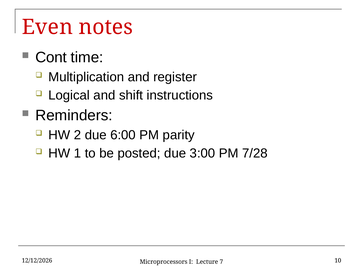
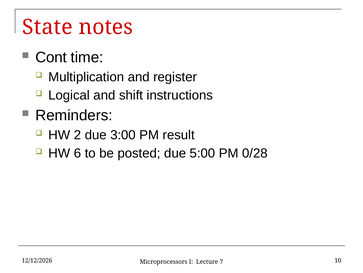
Even: Even -> State (47, 27)
6:00: 6:00 -> 3:00 (123, 135)
parity: parity -> result (179, 135)
1: 1 -> 6 (77, 153)
3:00: 3:00 -> 5:00 (202, 153)
7/28: 7/28 -> 0/28 (255, 153)
